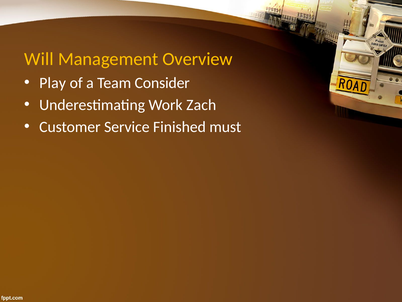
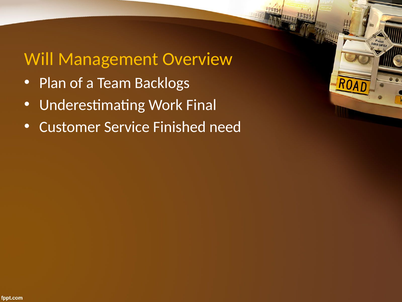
Play: Play -> Plan (53, 83)
Consider: Consider -> Backlogs (162, 83)
Zach: Zach -> Final (201, 105)
must: must -> need (225, 127)
